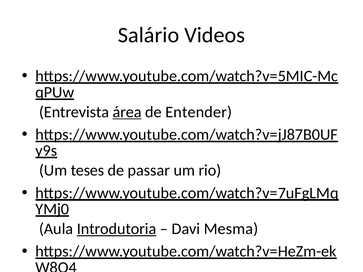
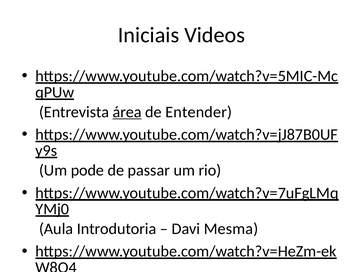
Salário: Salário -> Iniciais (149, 35)
teses: teses -> pode (87, 171)
Introdutoria underline: present -> none (117, 229)
